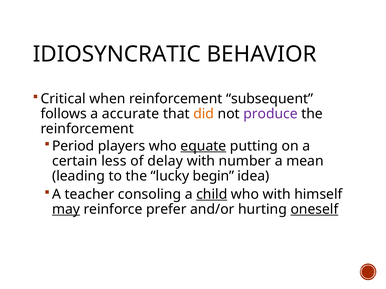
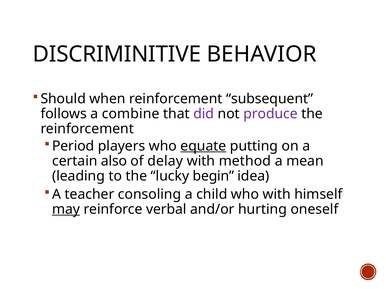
IDIOSYNCRATIC: IDIOSYNCRATIC -> DISCRIMINITIVE (117, 54)
Critical: Critical -> Should (63, 99)
accurate: accurate -> combine (131, 114)
did colour: orange -> purple (204, 114)
less: less -> also (114, 161)
number: number -> method (245, 161)
child underline: present -> none (212, 195)
prefer: prefer -> verbal (166, 210)
oneself underline: present -> none (314, 210)
